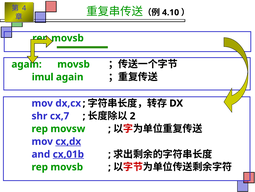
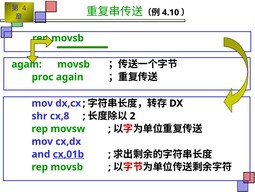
imul: imul -> proc (43, 77)
cx,7: cx,7 -> cx,8 (60, 116)
cx,dx underline: present -> none (68, 141)
